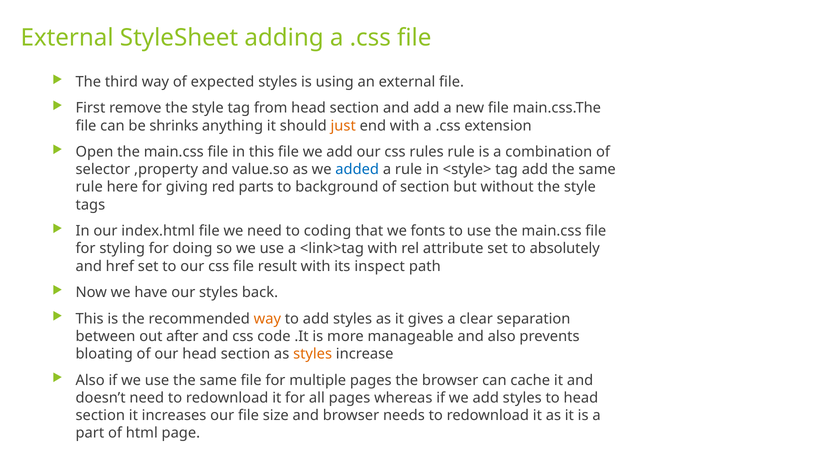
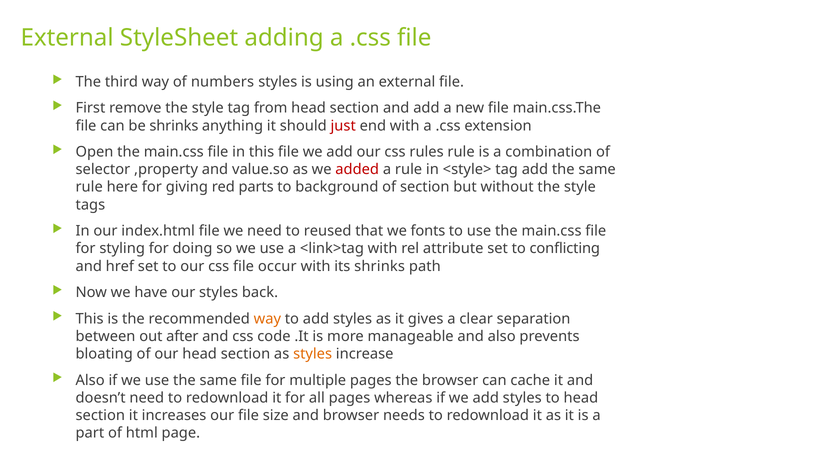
expected: expected -> numbers (222, 82)
just colour: orange -> red (343, 126)
added colour: blue -> red (357, 170)
coding: coding -> reused (328, 231)
absolutely: absolutely -> conflicting (565, 249)
result: result -> occur (277, 266)
its inspect: inspect -> shrinks (380, 266)
